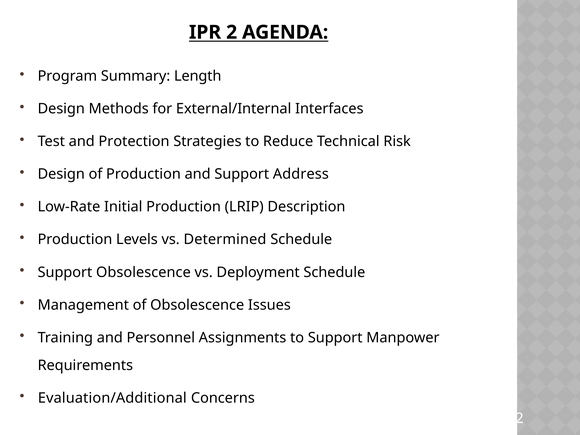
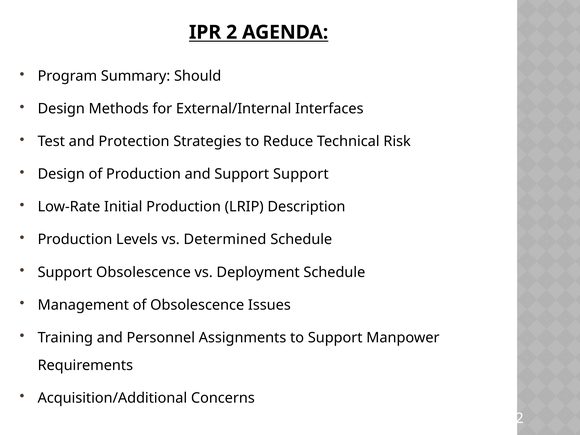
Length: Length -> Should (198, 76)
Support Address: Address -> Support (301, 174)
Evaluation/Additional: Evaluation/Additional -> Acquisition/Additional (112, 398)
